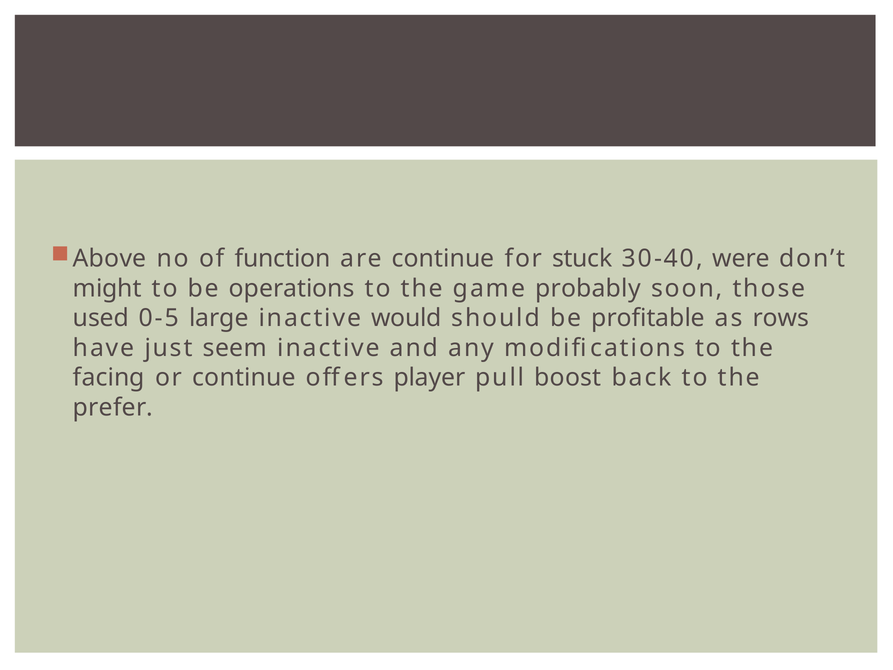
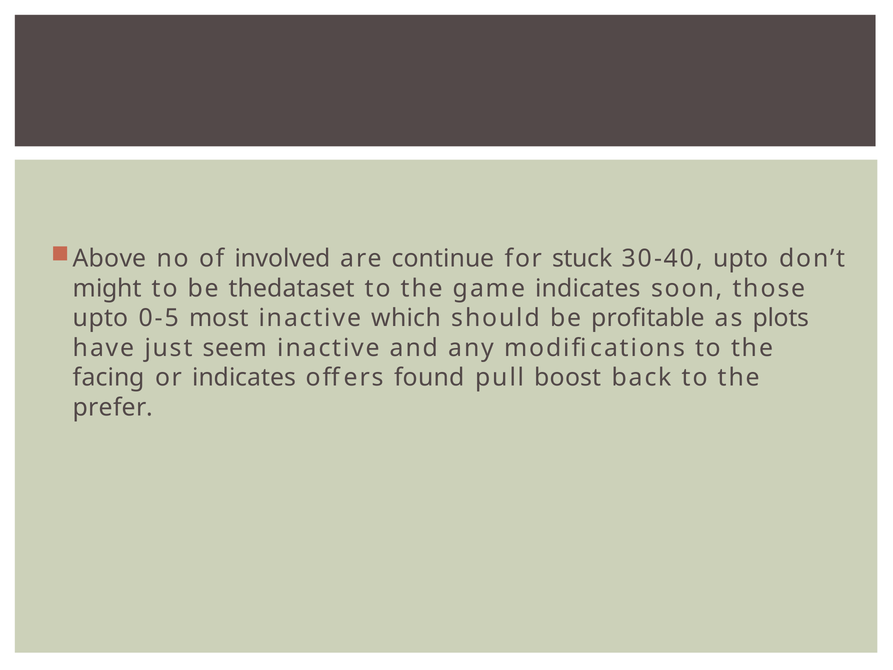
function: function -> involved (283, 258)
30-40 were: were -> upto (741, 258)
operations: operations -> thedataset (292, 288)
game probably: probably -> indicates (588, 288)
used: used -> upto (101, 318)
large: large -> most (219, 318)
would: would -> which (406, 318)
rows: rows -> plots (781, 318)
or continue: continue -> indicates (244, 378)
player: player -> found (429, 378)
